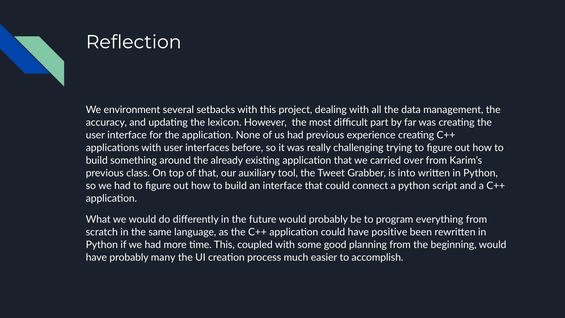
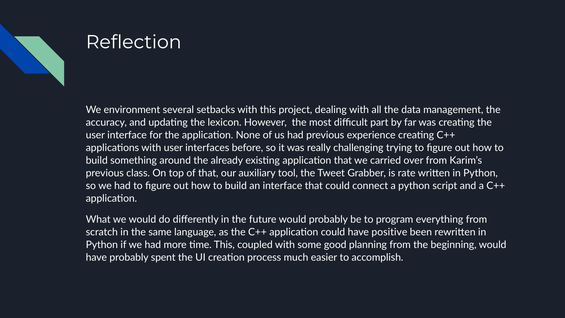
into: into -> rate (407, 173)
many: many -> spent (163, 257)
